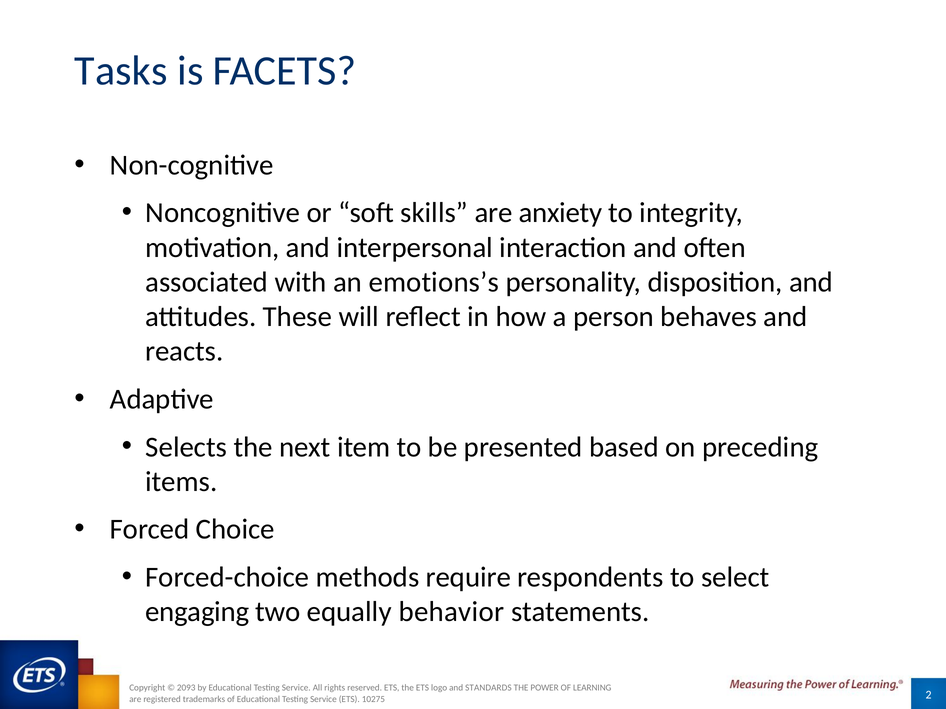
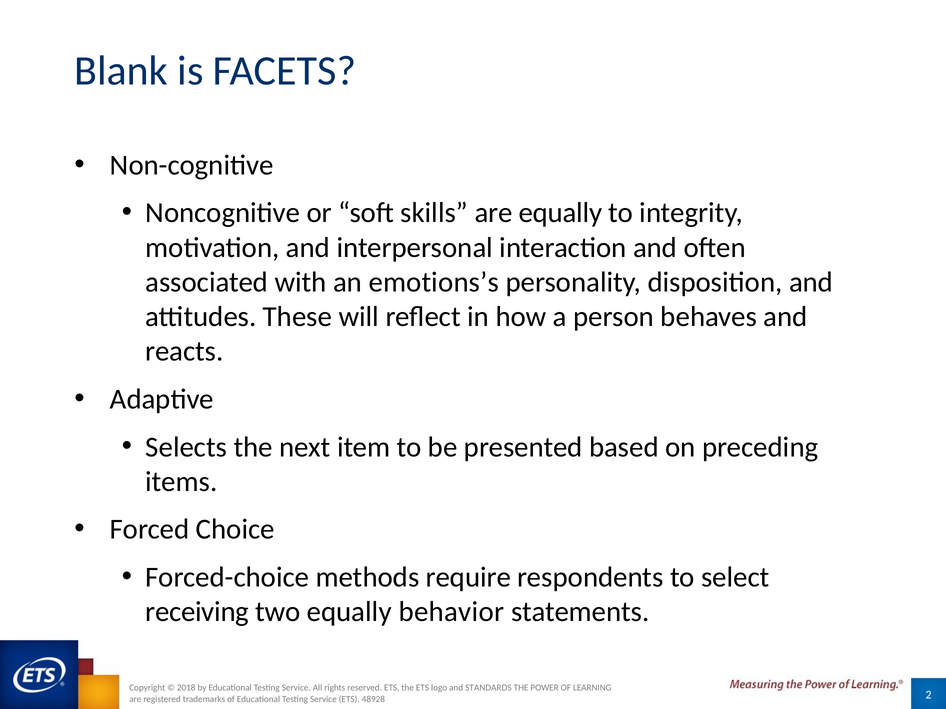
Tasks: Tasks -> Blank (121, 71)
are anxiety: anxiety -> equally (560, 213)
engaging: engaging -> receiving (197, 612)
2093: 2093 -> 2018 (186, 688)
10275: 10275 -> 48928 (373, 699)
